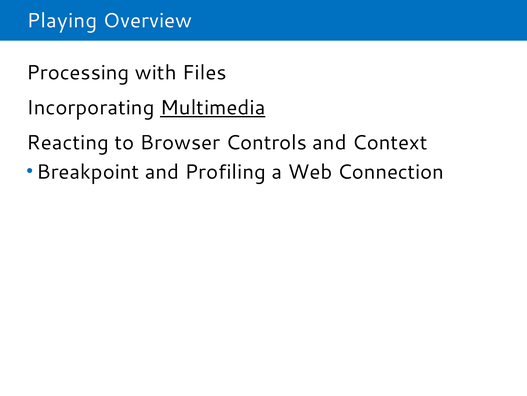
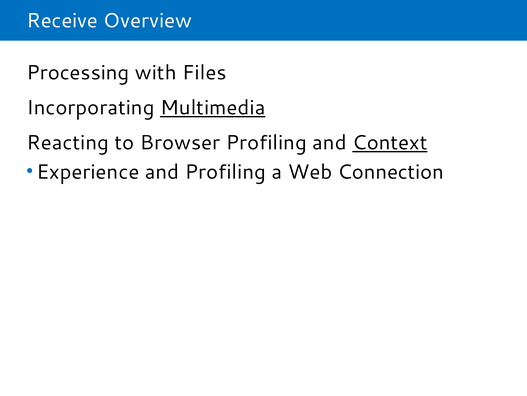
Playing: Playing -> Receive (62, 21)
Browser Controls: Controls -> Profiling (266, 143)
Context underline: none -> present (390, 143)
Breakpoint: Breakpoint -> Experience (88, 172)
